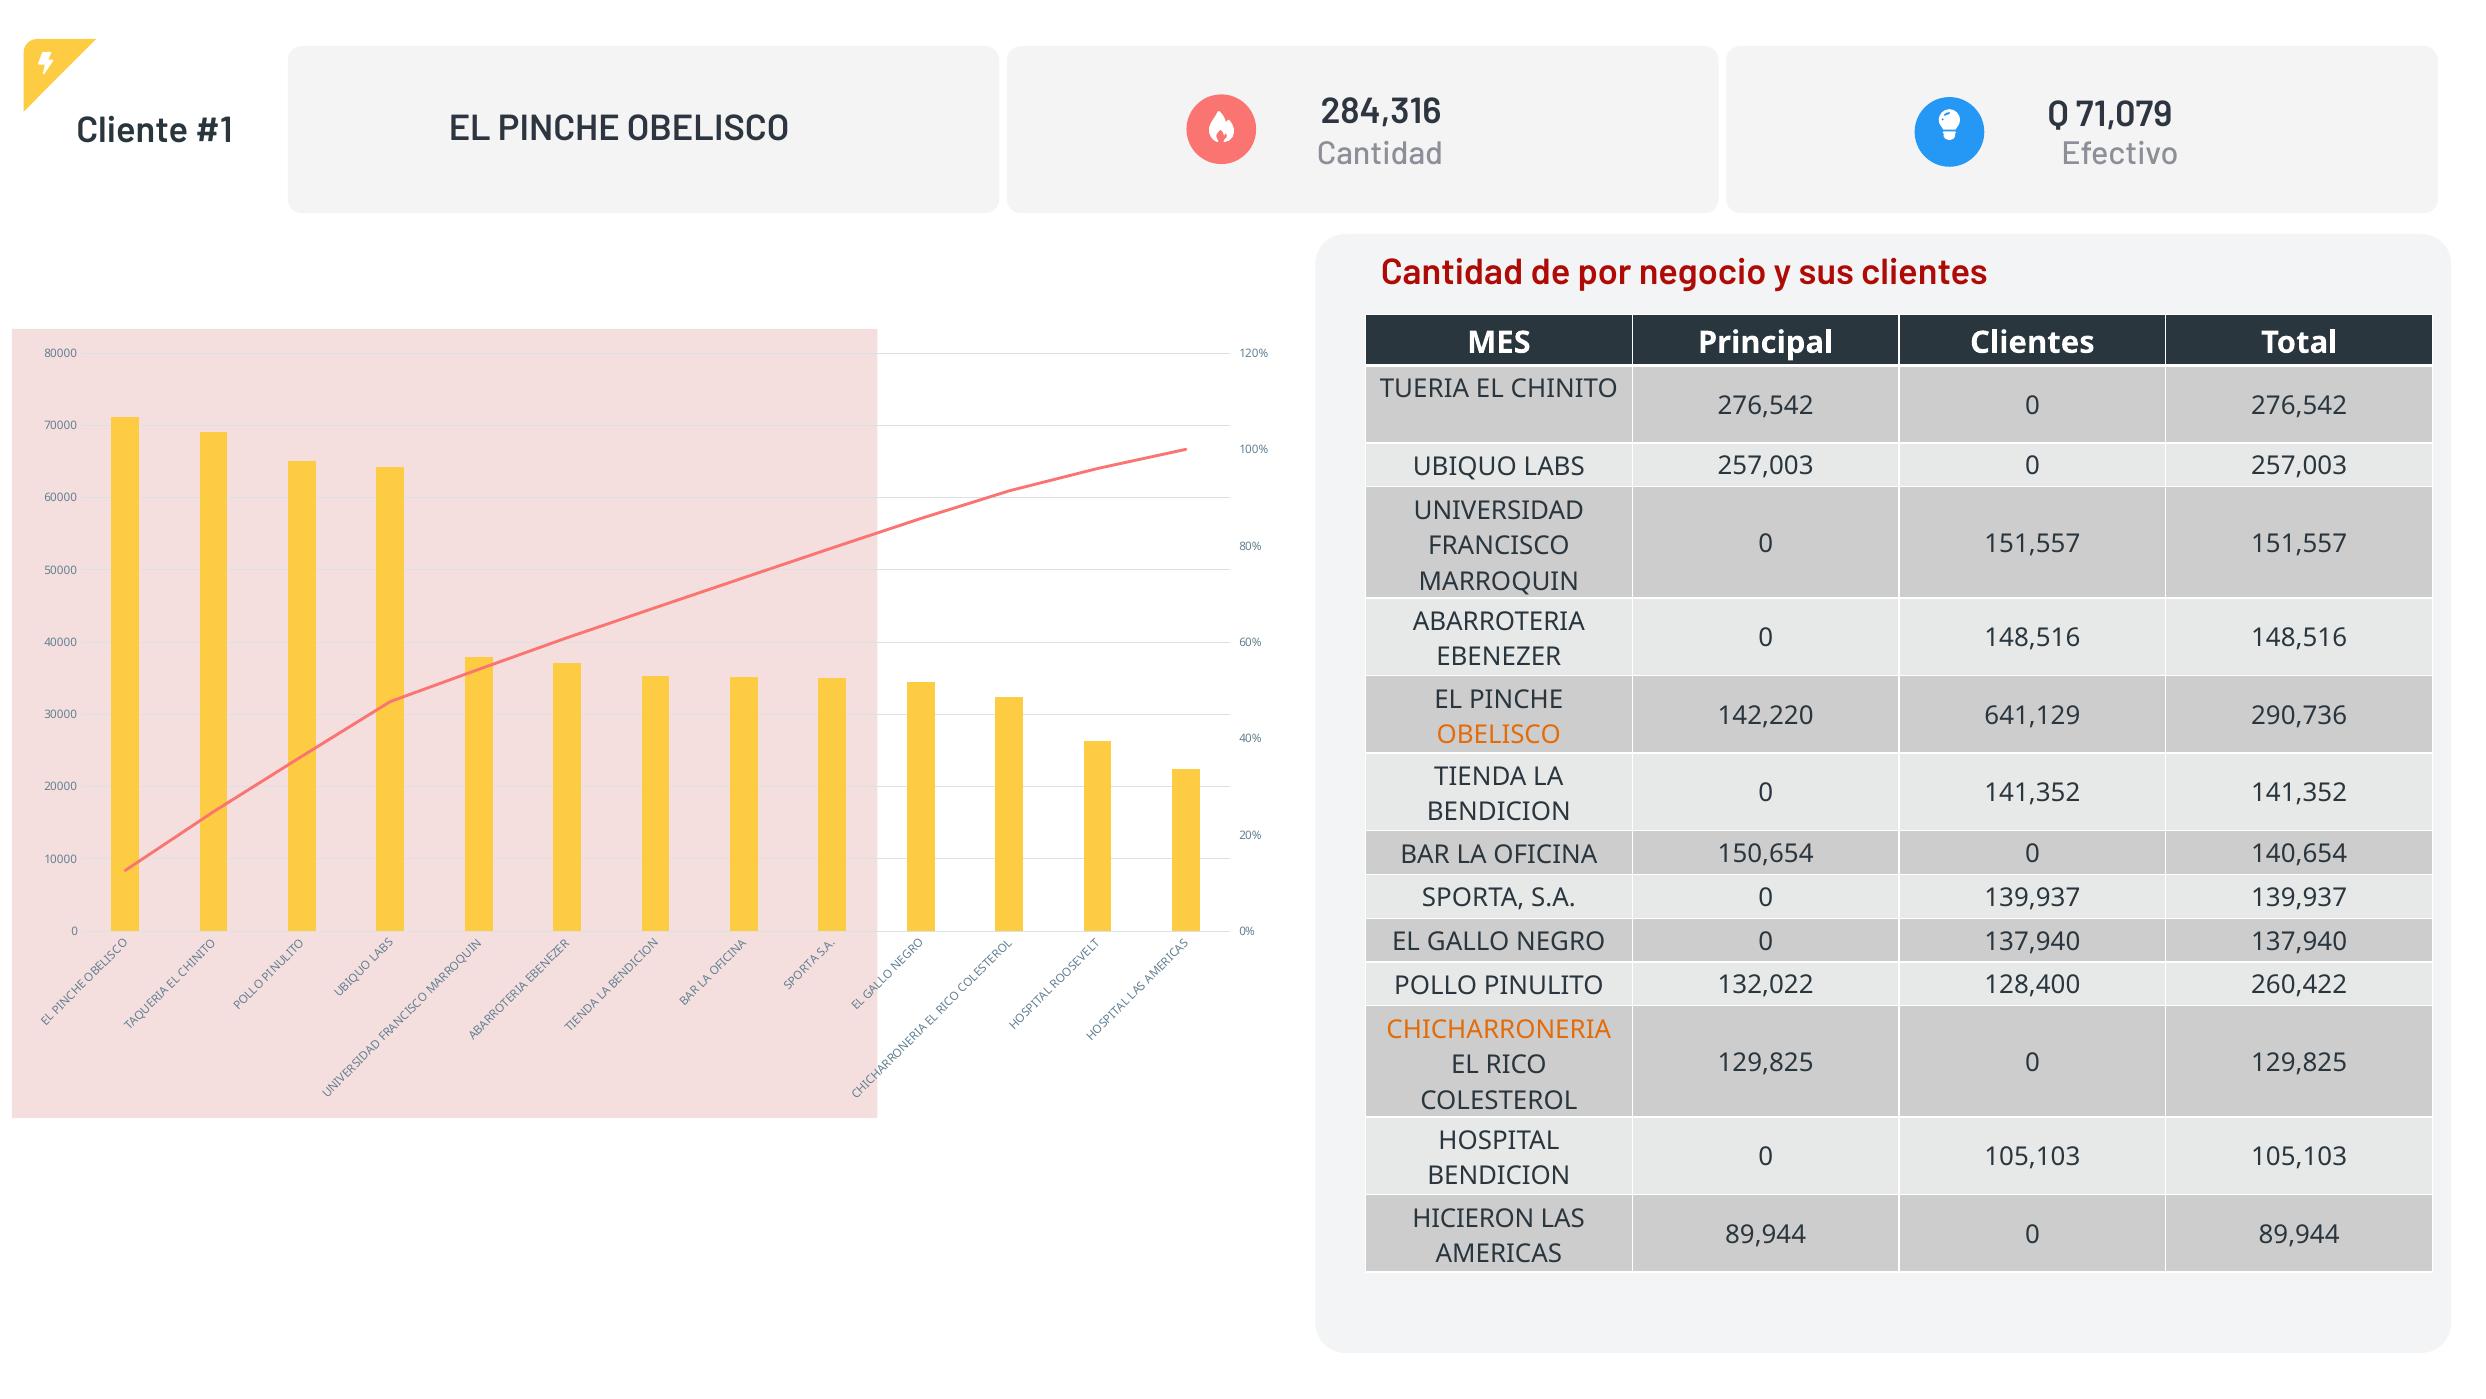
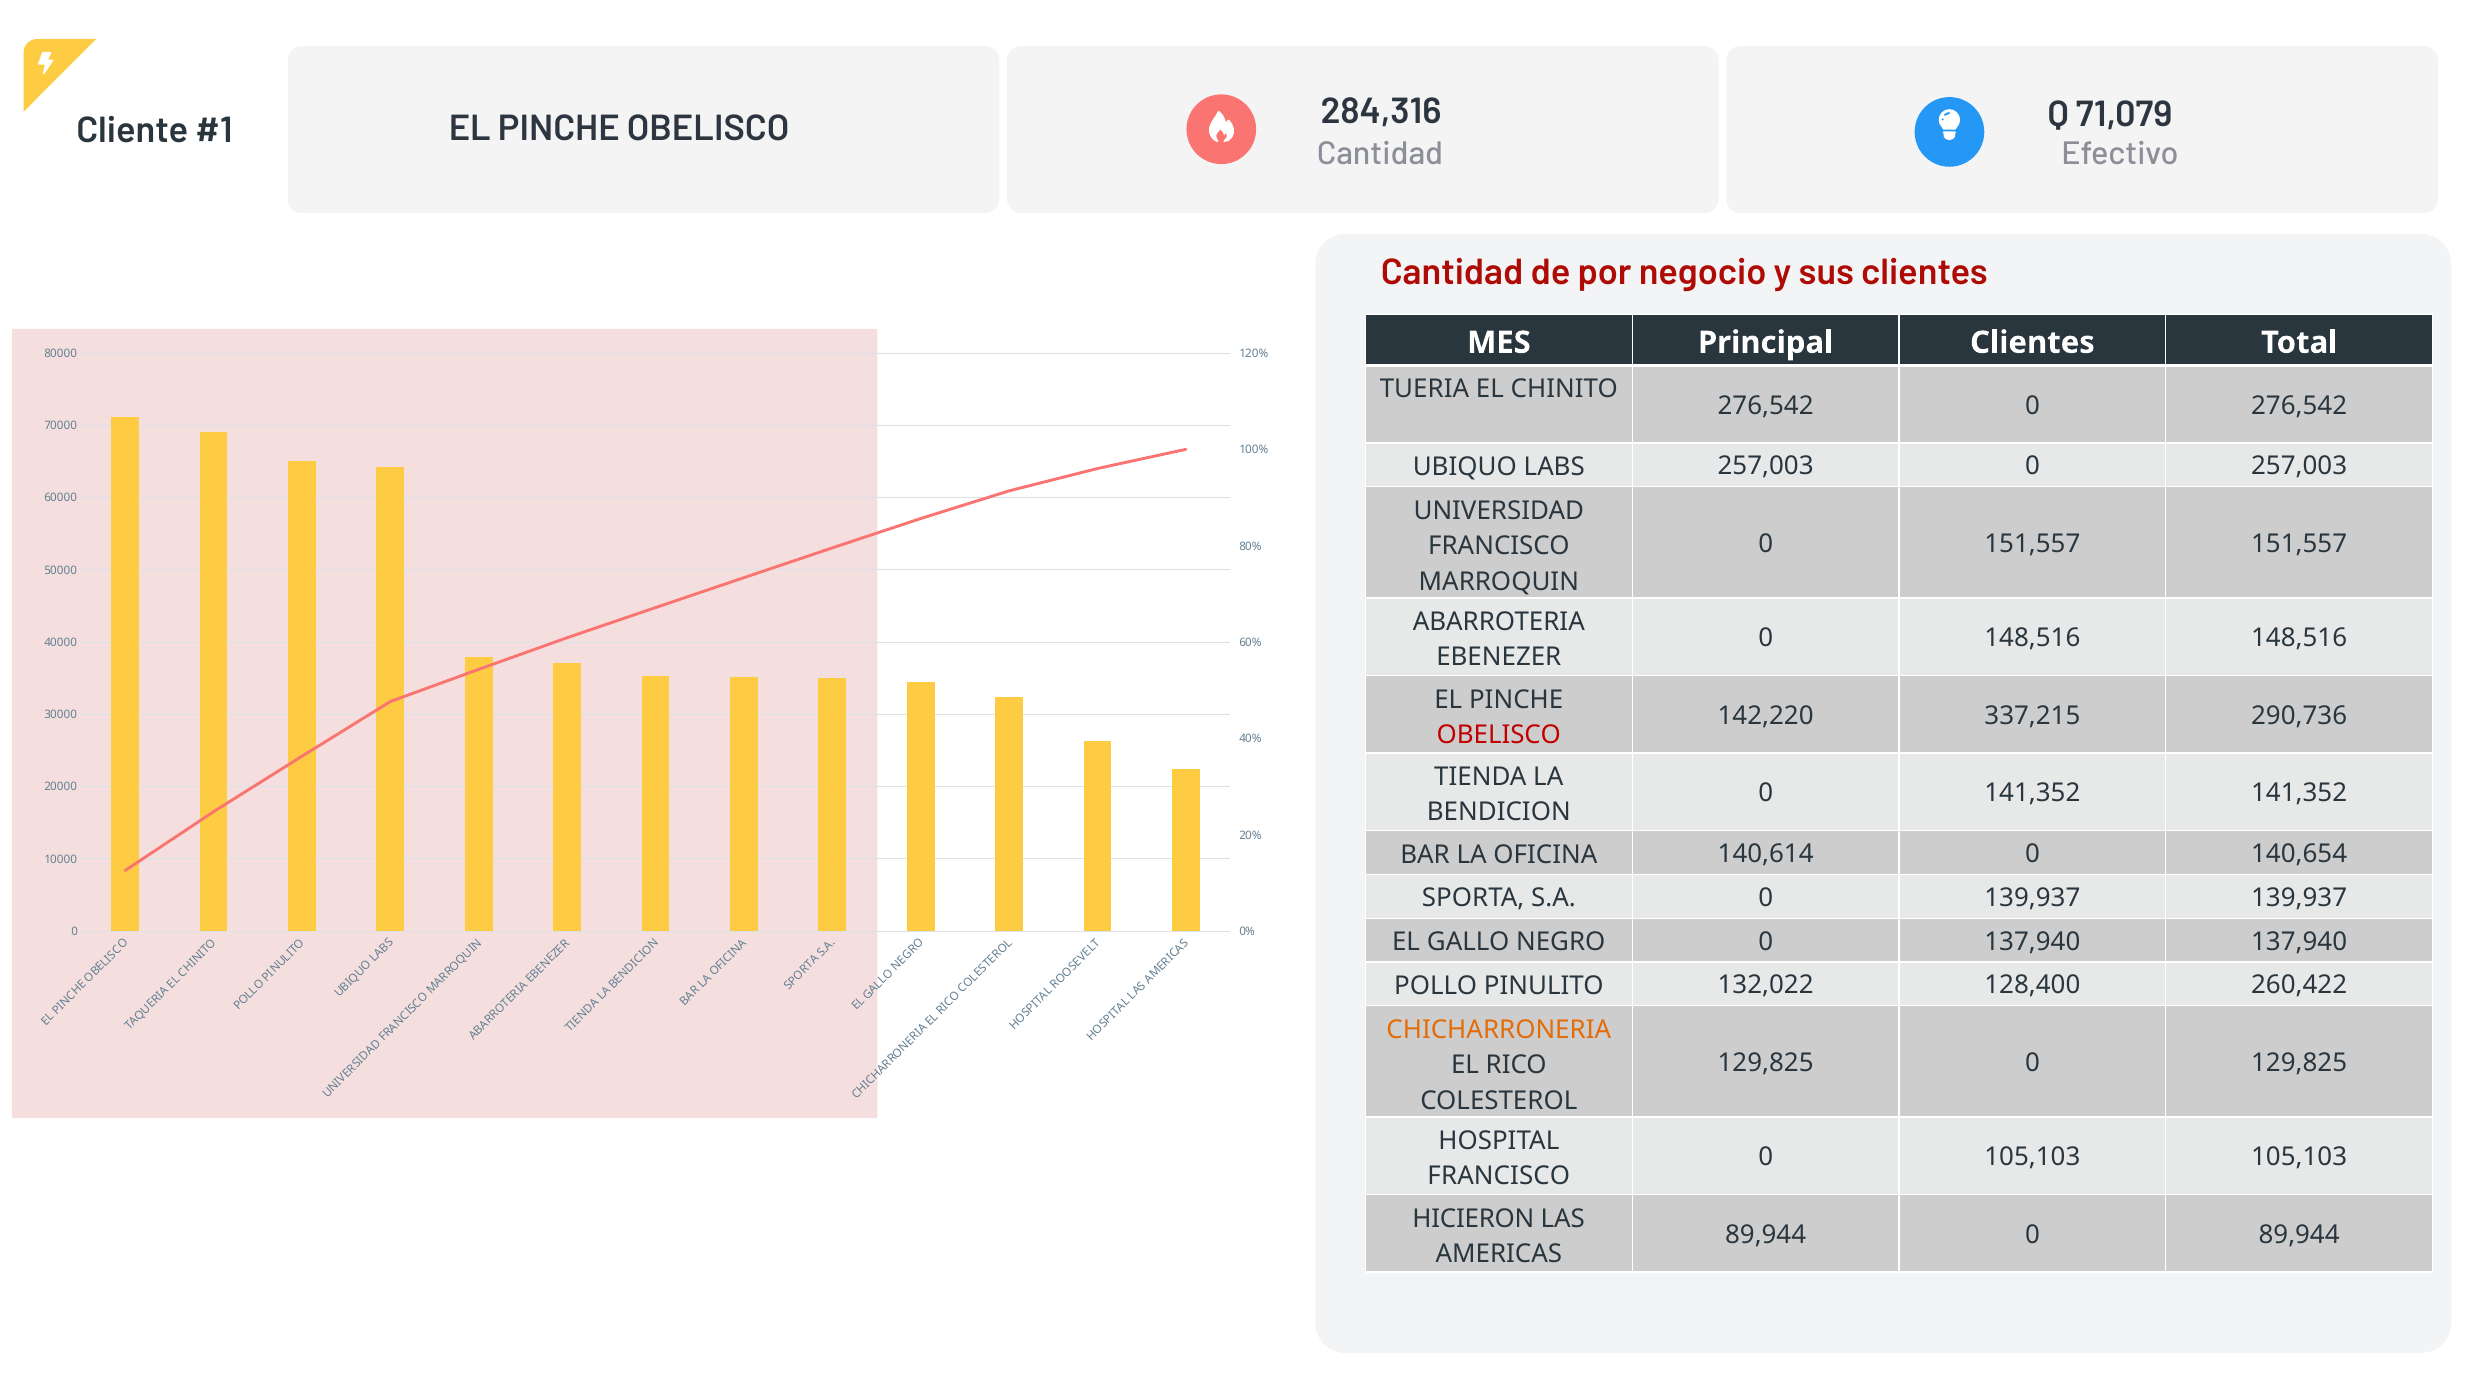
641,129: 641,129 -> 337,215 (2032, 716)
OBELISCO colour: orange -> red (1499, 735)
150,654: 150,654 -> 140,614 (1766, 854)
BENDICION: BENDICION -> FRANCISCO (1499, 1176)
